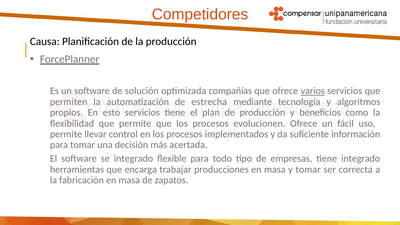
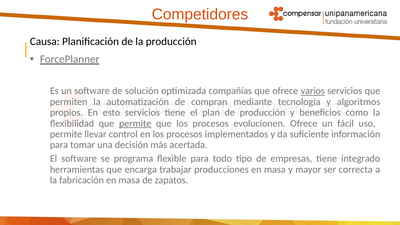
estrecha: estrecha -> compran (209, 102)
permite underline: none -> present (135, 123)
se integrado: integrado -> programa (134, 159)
y tomar: tomar -> mayor (308, 169)
